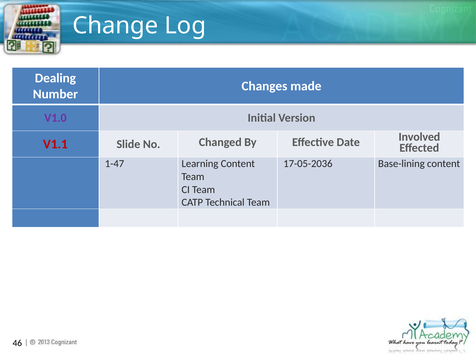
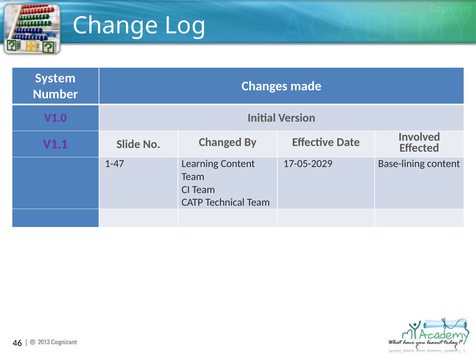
Dealing: Dealing -> System (55, 78)
V1.1 colour: red -> purple (55, 144)
17-05-2036: 17-05-2036 -> 17-05-2029 (308, 164)
